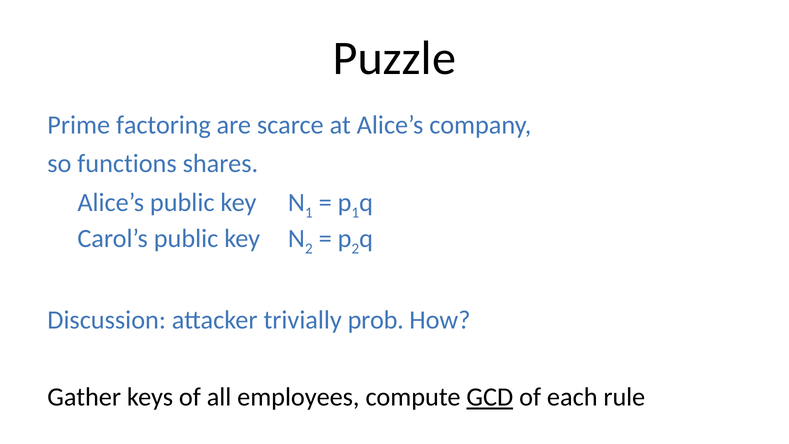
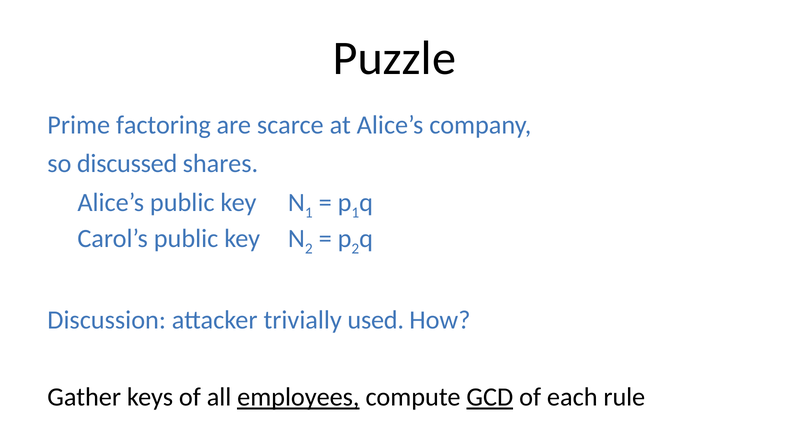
functions: functions -> discussed (127, 164)
prob: prob -> used (376, 320)
employees underline: none -> present (298, 397)
